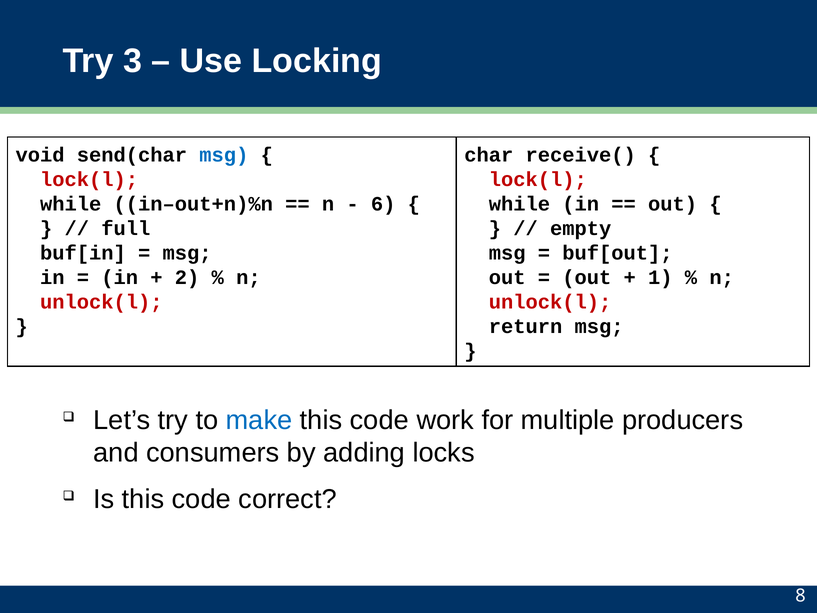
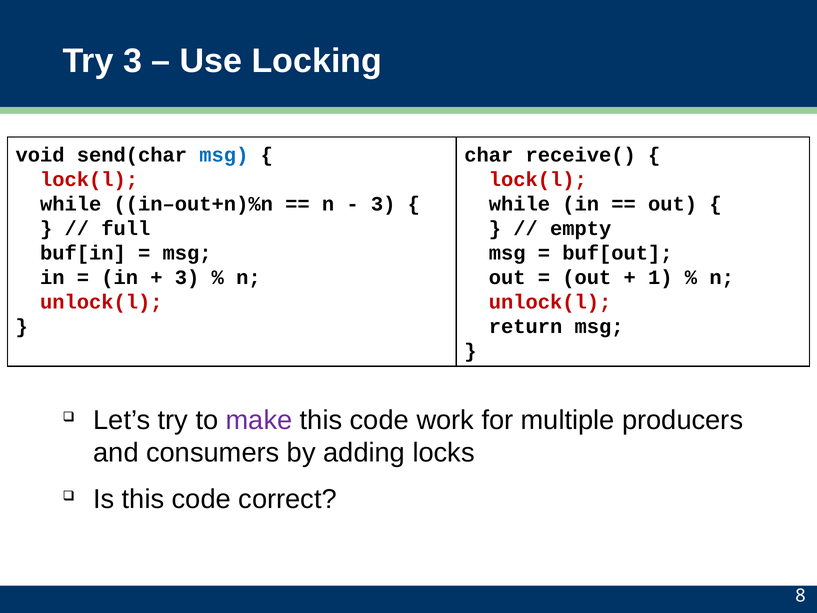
6: 6 -> 3 (383, 204)
2: 2 -> 3 (187, 278)
make colour: blue -> purple (259, 420)
